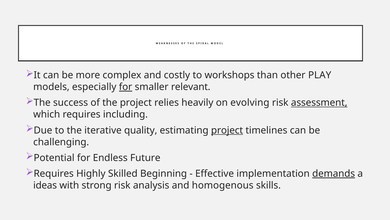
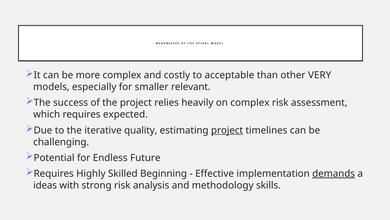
workshops: workshops -> acceptable (229, 75)
PLAY: PLAY -> VERY (320, 75)
for underline: present -> none (126, 87)
on evolving: evolving -> complex (250, 102)
assessment underline: present -> none (319, 102)
including: including -> expected (125, 114)
homogenous: homogenous -> methodology (223, 185)
